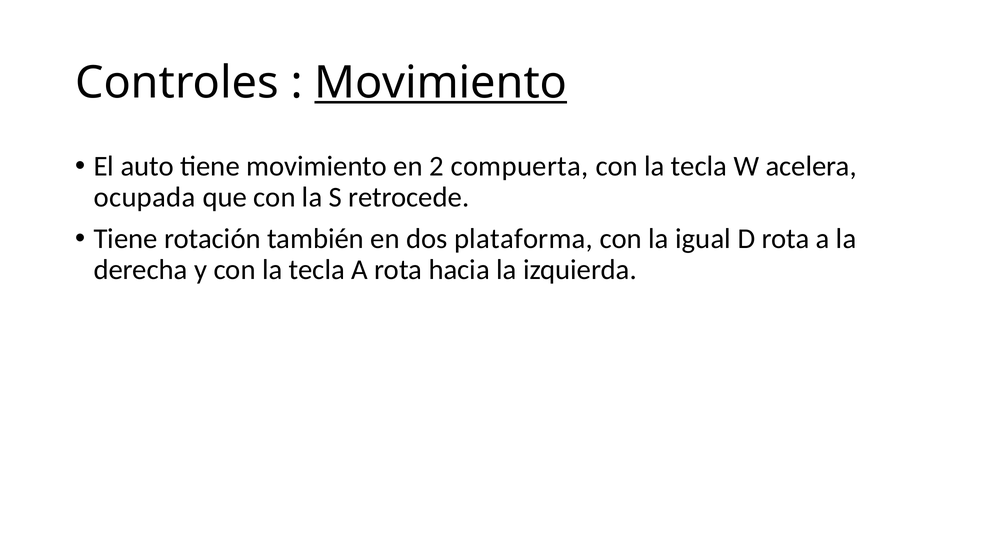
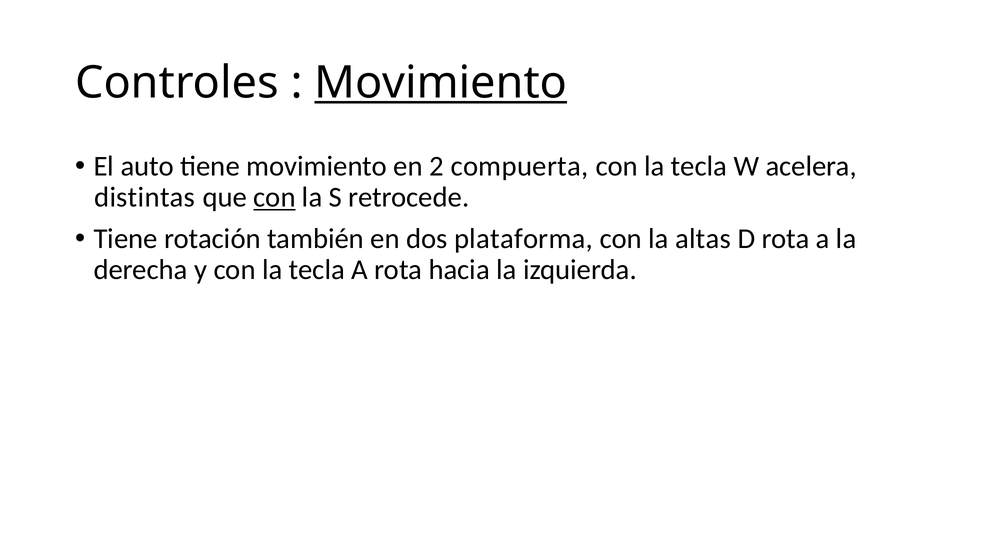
ocupada: ocupada -> distintas (145, 197)
con underline: none -> present (275, 197)
igual: igual -> altas (703, 239)
